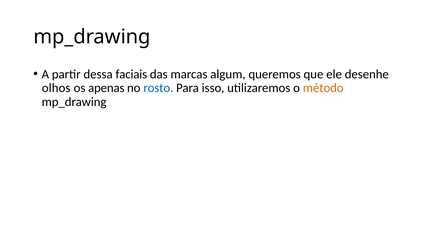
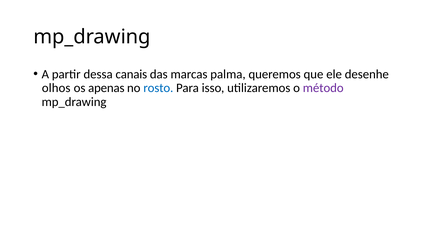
faciais: faciais -> canais (131, 74)
algum: algum -> palma (228, 74)
método colour: orange -> purple (323, 88)
